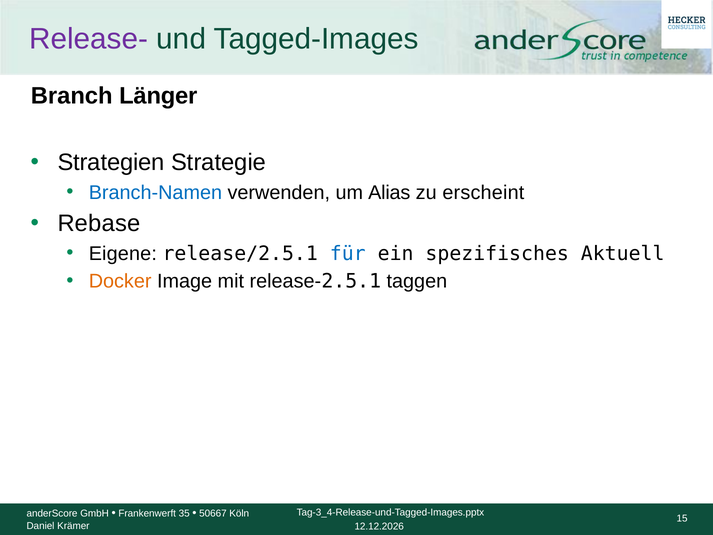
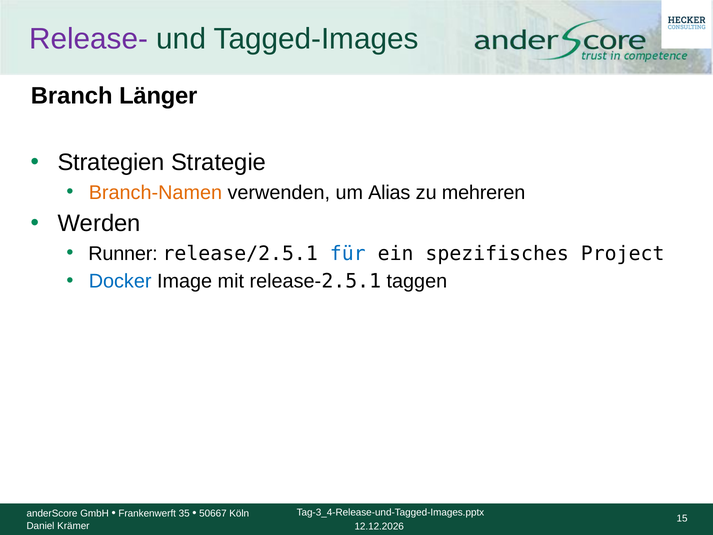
Branch-Namen colour: blue -> orange (155, 192)
erscheint: erscheint -> mehreren (484, 192)
Rebase: Rebase -> Werden (99, 224)
Eigene: Eigene -> Runner (123, 253)
Aktuell: Aktuell -> Project (623, 253)
Docker colour: orange -> blue (120, 281)
